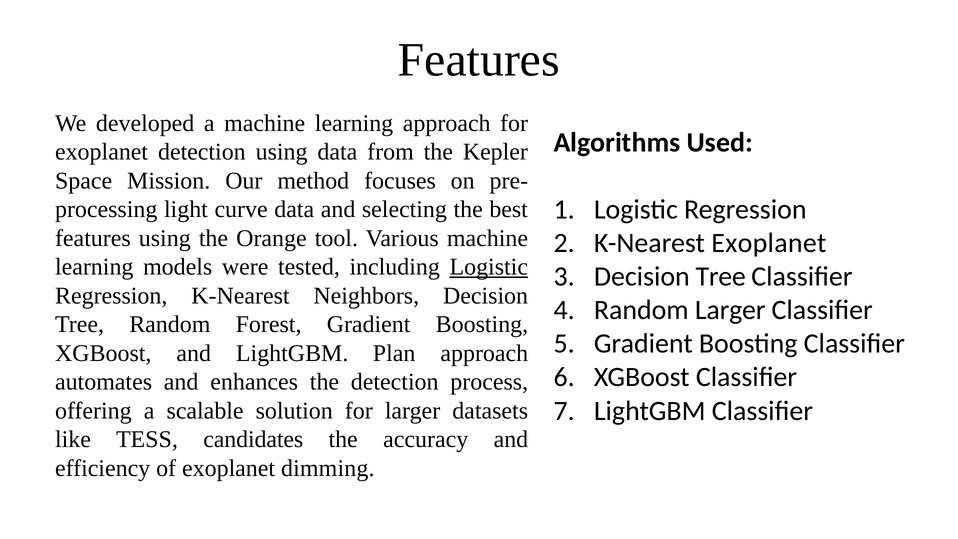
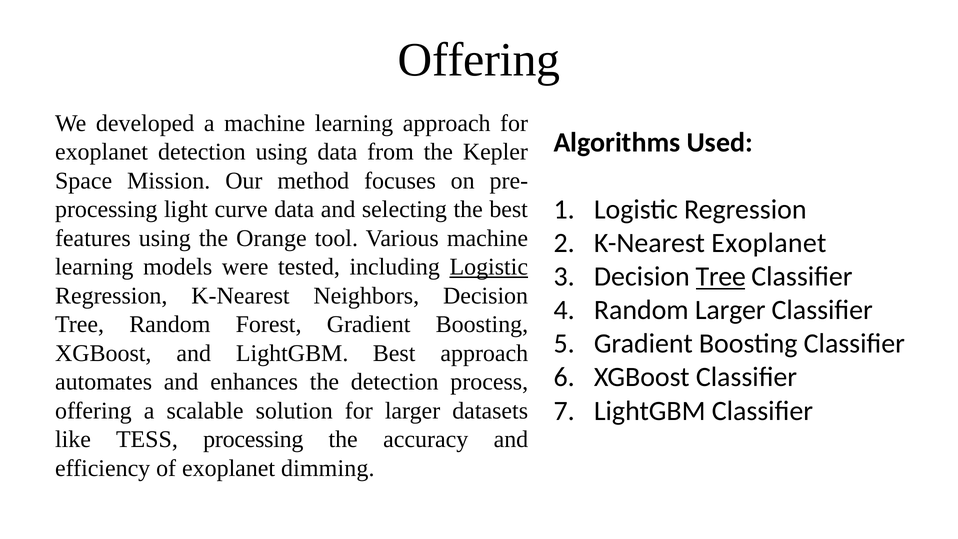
Features: Features -> Offering (479, 60)
Tree underline: none -> present (721, 277)
LightGBM Plan: Plan -> Best (394, 353)
TESS candidates: candidates -> processing (253, 439)
